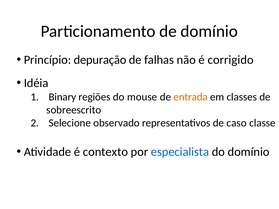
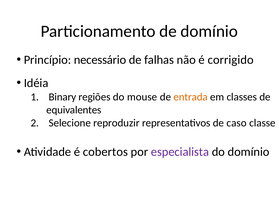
depuração: depuração -> necessário (100, 60)
sobreescrito: sobreescrito -> equivalentes (74, 110)
observado: observado -> reproduzir (116, 123)
contexto: contexto -> cobertos (105, 152)
especialista colour: blue -> purple (180, 152)
